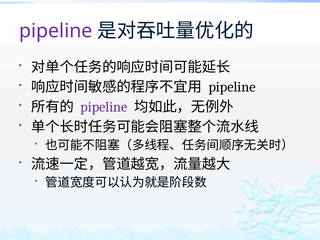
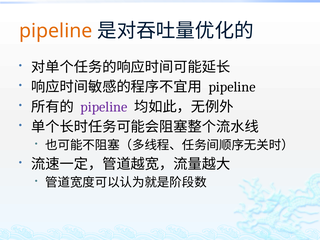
pipeline colour: purple -> orange (56, 31)
